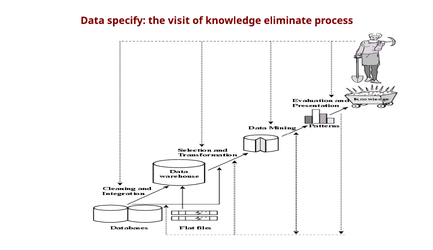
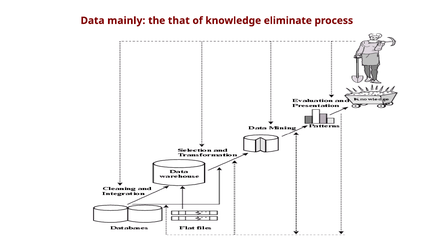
specify: specify -> mainly (126, 21)
visit: visit -> that (179, 21)
